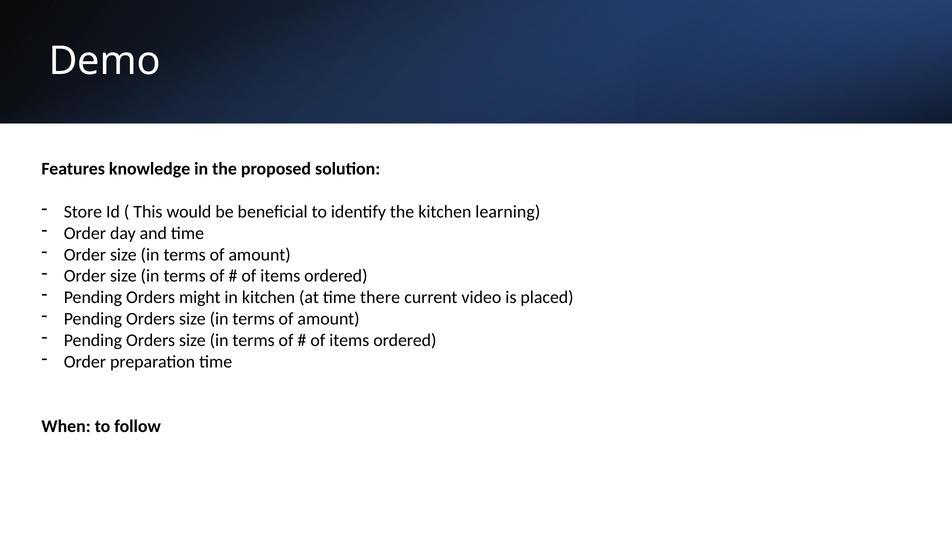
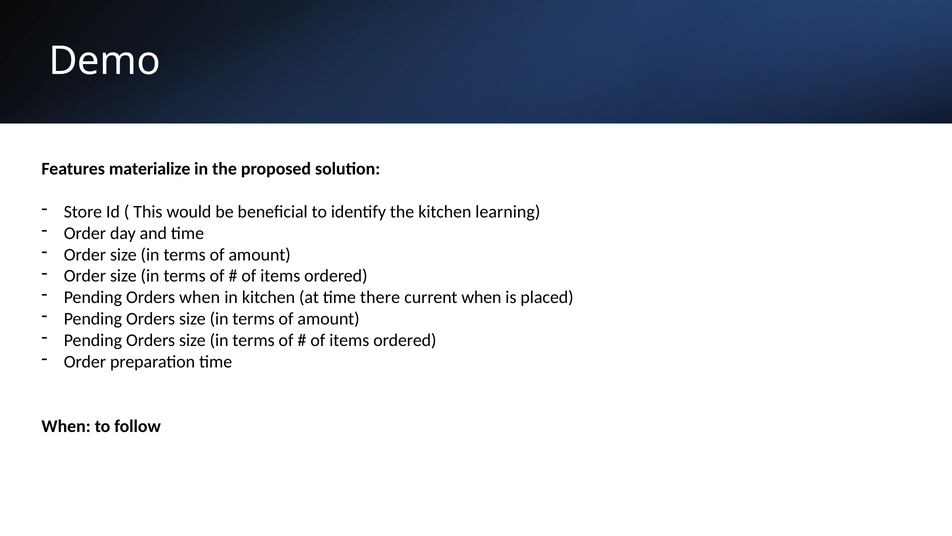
knowledge: knowledge -> materialize (150, 169)
Orders might: might -> when (200, 297)
current video: video -> when (481, 297)
